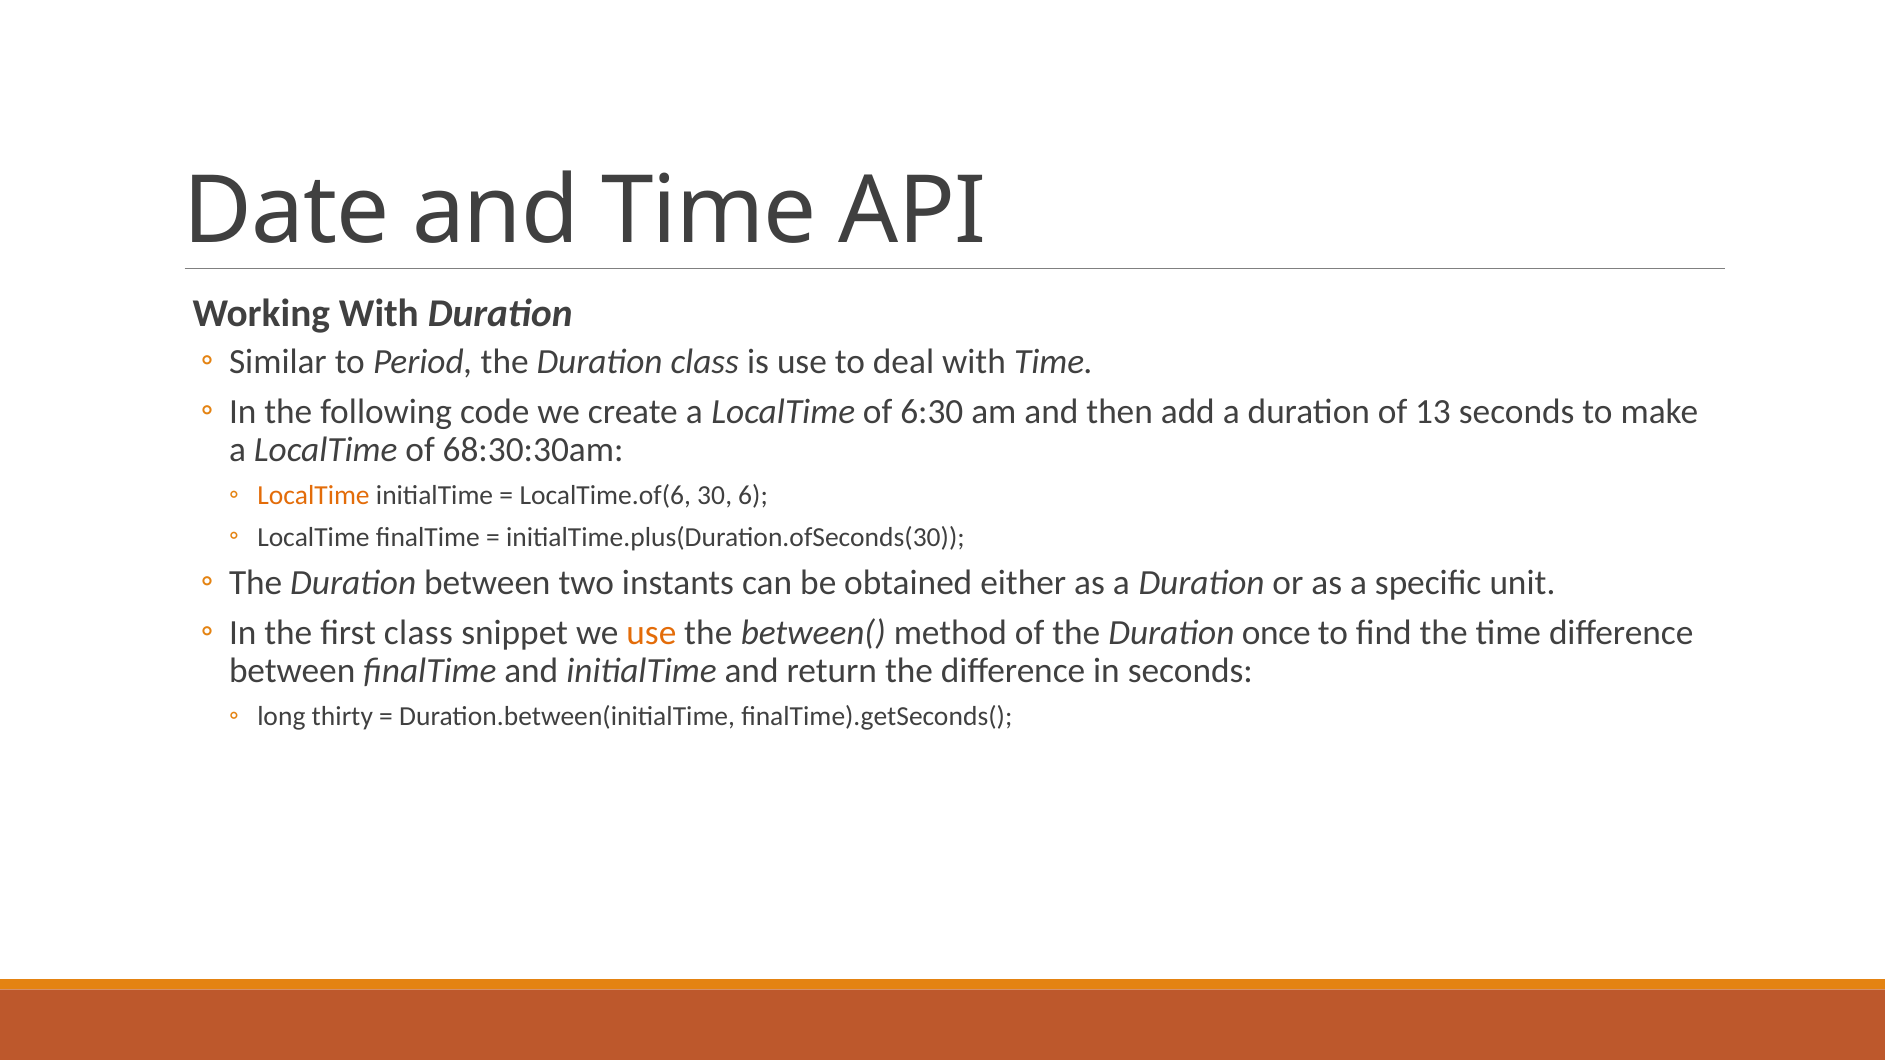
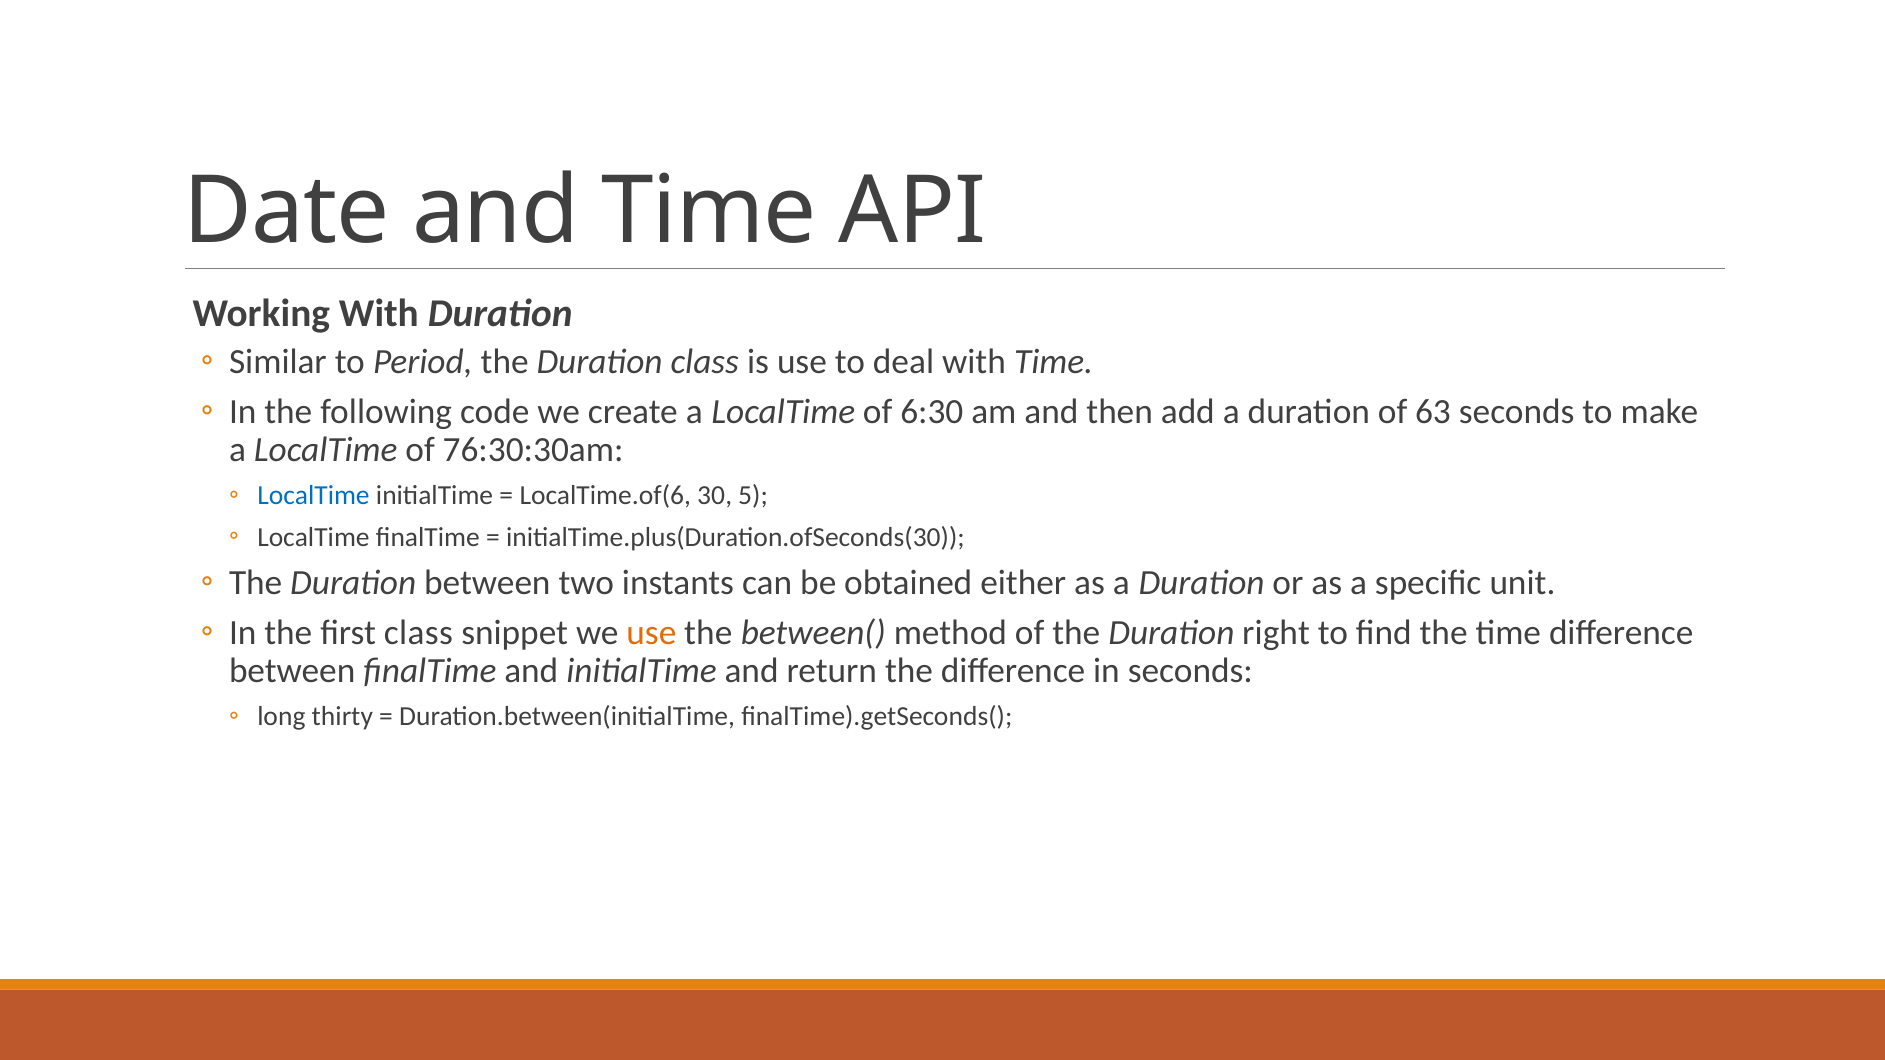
13: 13 -> 63 (1433, 412)
68:30:30am: 68:30:30am -> 76:30:30am (533, 450)
LocalTime colour: orange -> blue (313, 496)
6: 6 -> 5 (753, 496)
once: once -> right (1276, 633)
